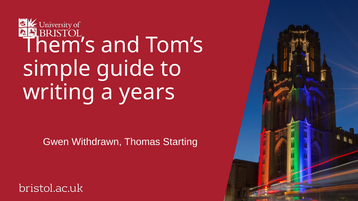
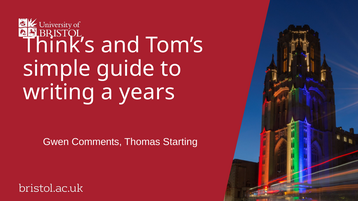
Them’s: Them’s -> Think’s (59, 45)
Withdrawn: Withdrawn -> Comments (97, 142)
